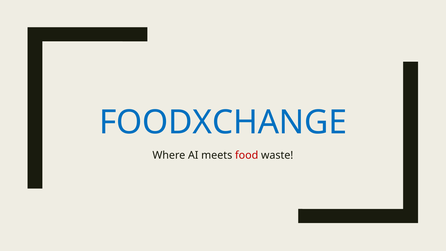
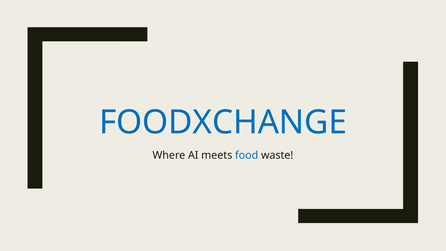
food colour: red -> blue (247, 155)
